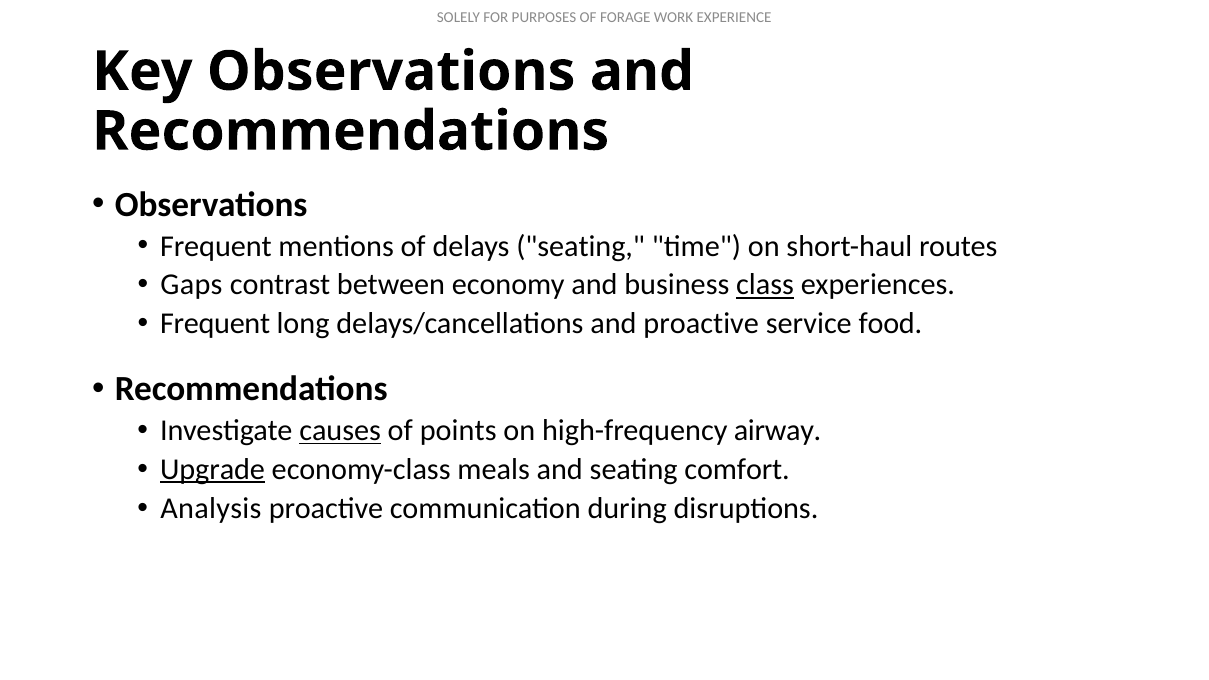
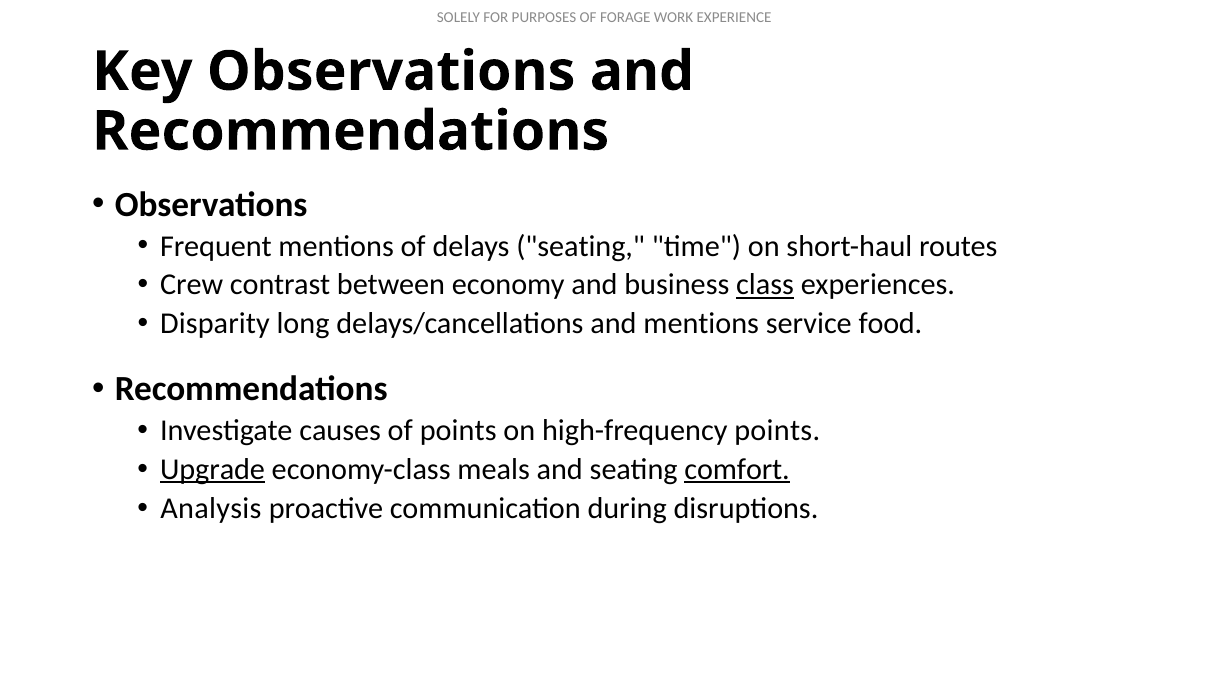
Gaps: Gaps -> Crew (192, 285)
Frequent: Frequent -> Disparity (215, 324)
and proactive: proactive -> mentions (701, 324)
causes underline: present -> none (340, 430)
high-frequency airway: airway -> points (777, 430)
comfort underline: none -> present (737, 469)
